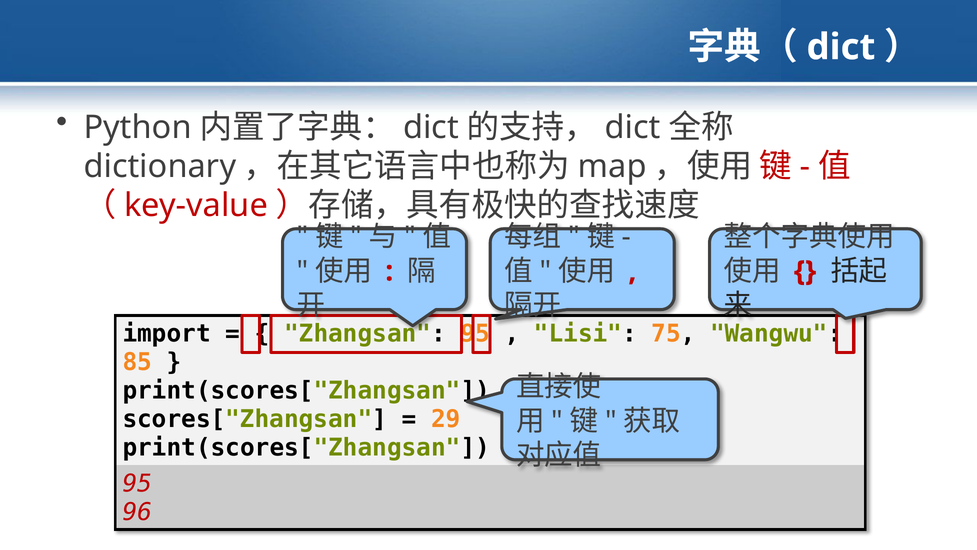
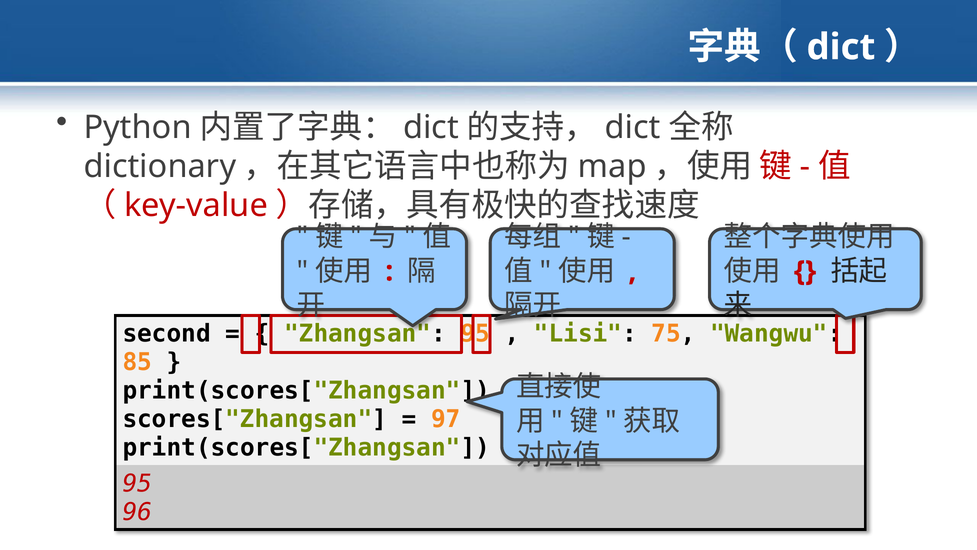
import: import -> second (167, 333)
29: 29 -> 97 (446, 419)
